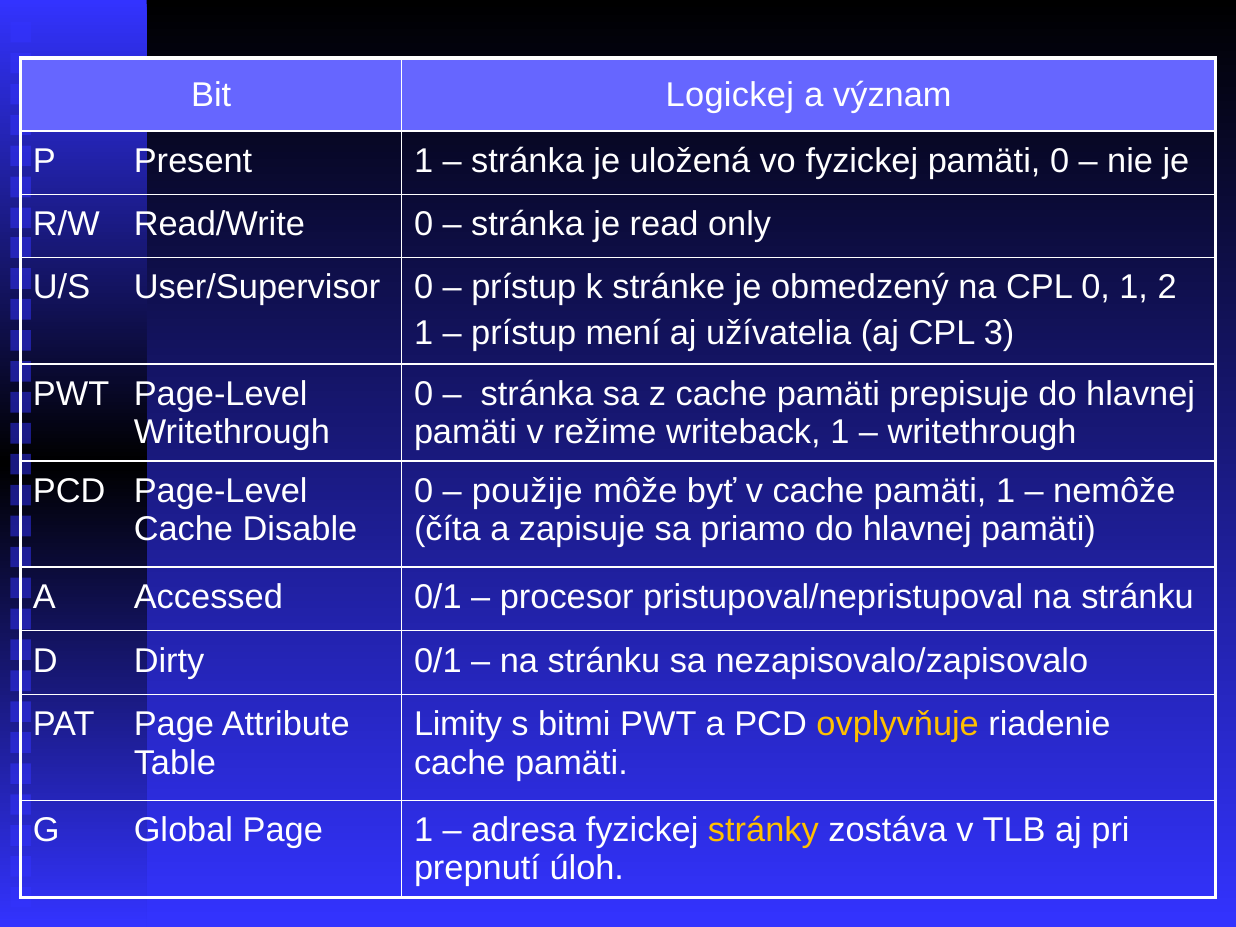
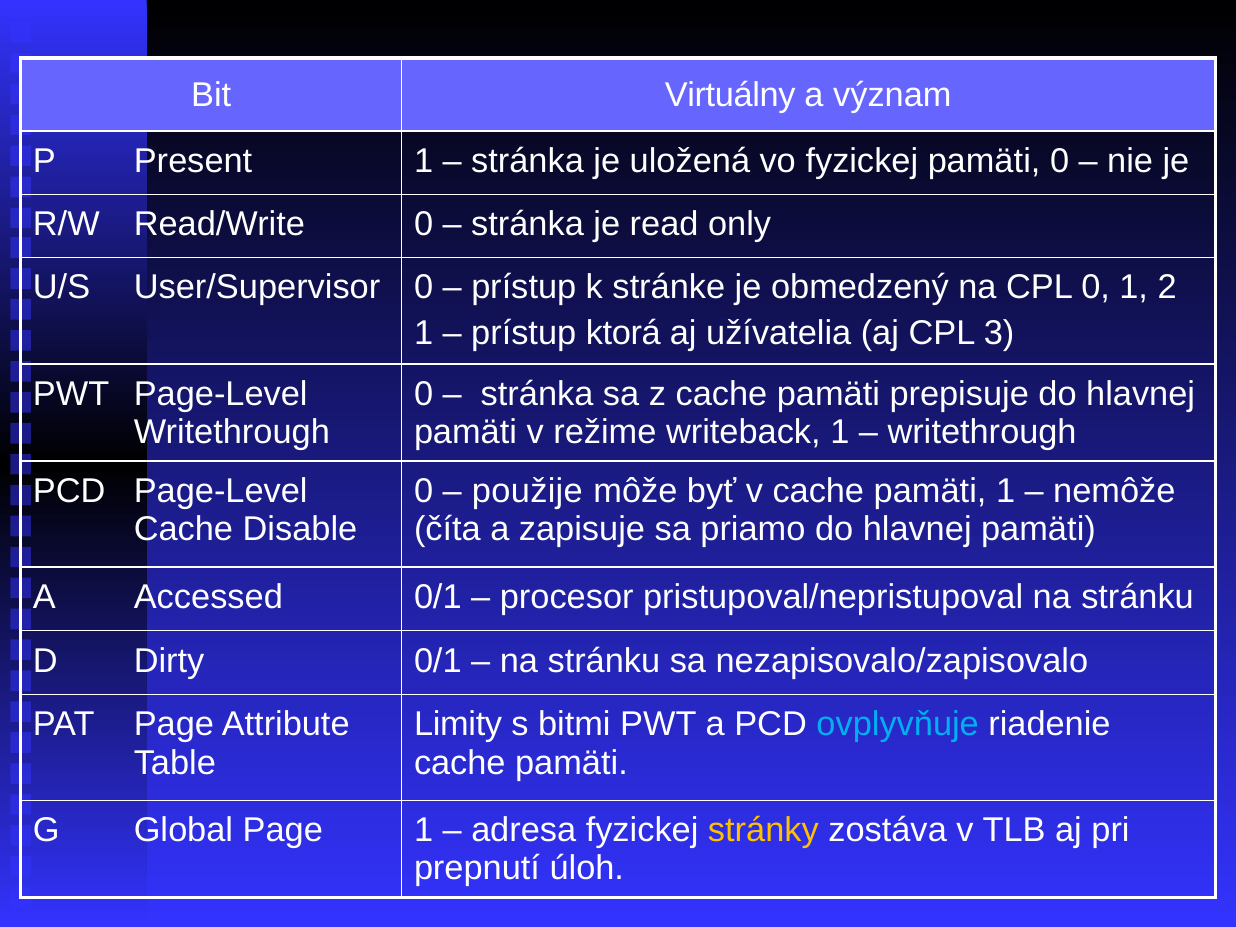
Logickej: Logickej -> Virtuálny (730, 95)
mení: mení -> ktorá (623, 333)
ovplyvňuje colour: yellow -> light blue (898, 724)
